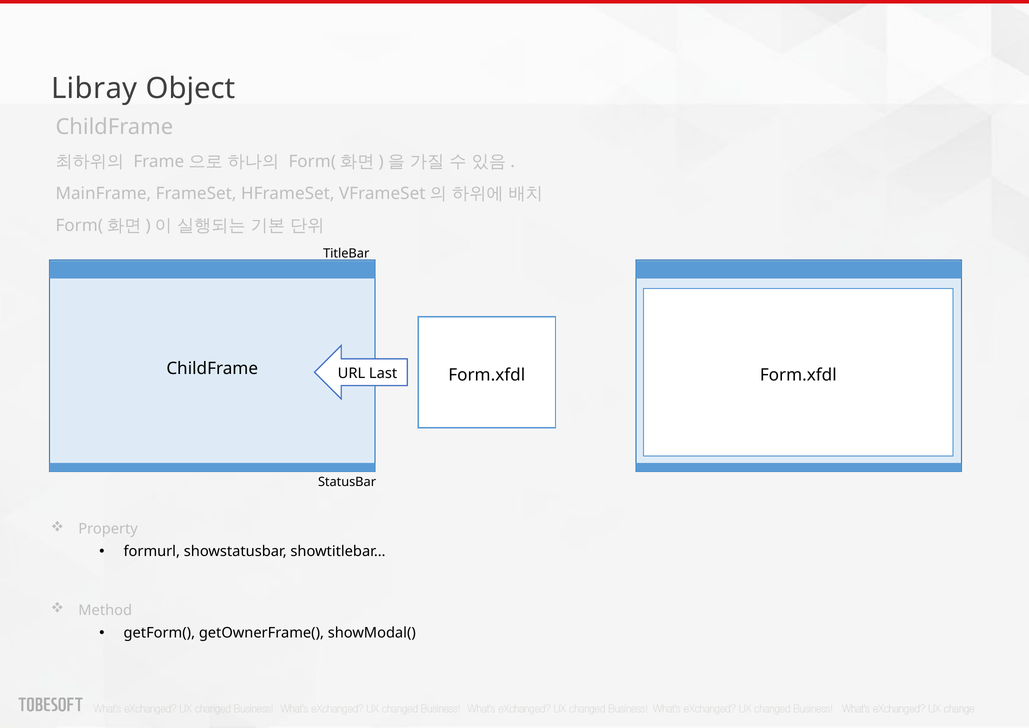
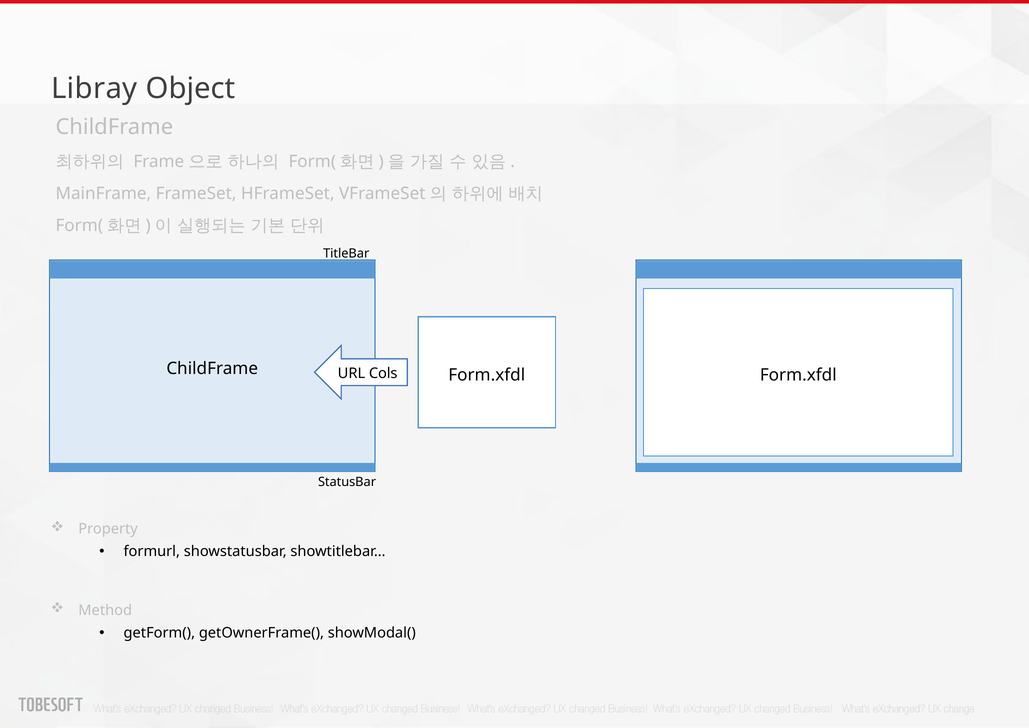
Last: Last -> Cols (383, 373)
